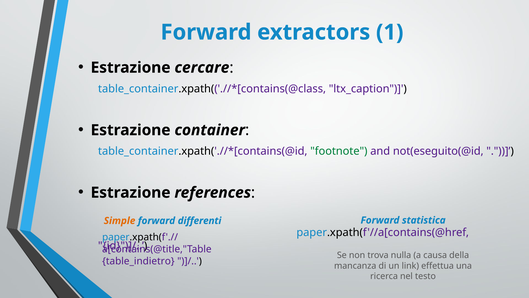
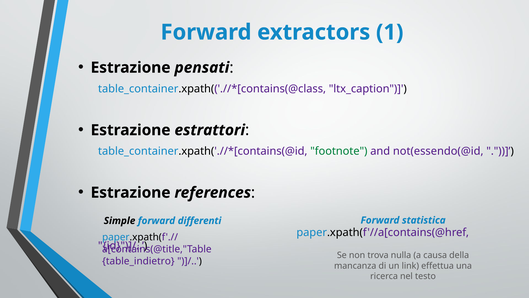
cercare: cercare -> pensati (202, 67)
container: container -> estrattori (210, 130)
not(eseguito(@id: not(eseguito(@id -> not(essendo(@id (438, 151)
Simple colour: orange -> black (120, 220)
